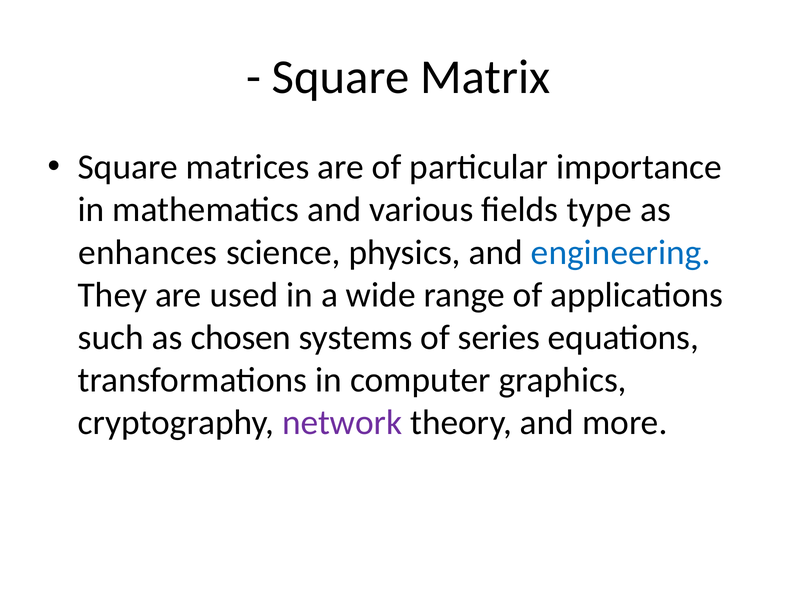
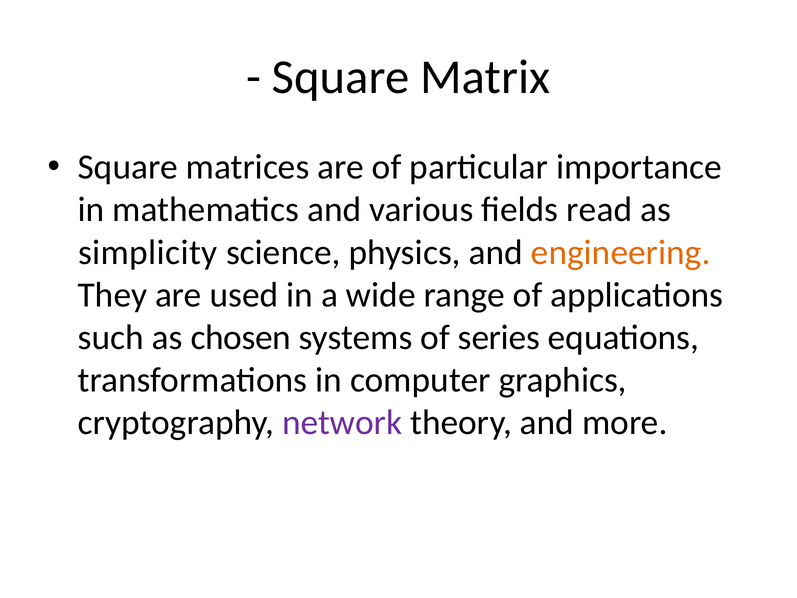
type: type -> read (599, 210)
enhances: enhances -> simplicity (148, 252)
engineering colour: blue -> orange (621, 252)
